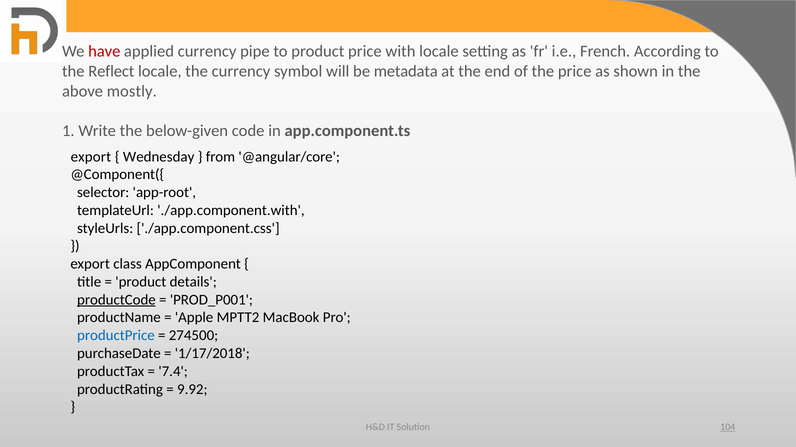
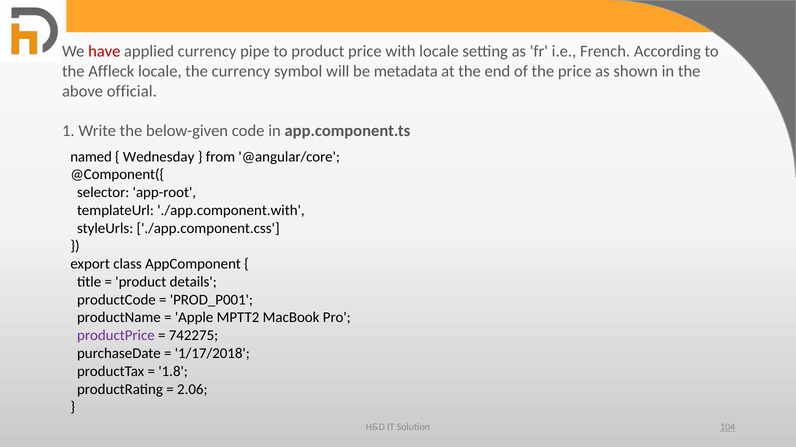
Reflect: Reflect -> Affleck (111, 71)
mostly: mostly -> official (132, 91)
export: export -> named (91, 157)
productCode underline: present -> none (116, 300)
productPrice colour: blue -> purple (116, 336)
274500: 274500 -> 742275 (193, 336)
7.4: 7.4 -> 1.8 (173, 372)
9.92: 9.92 -> 2.06 (192, 390)
